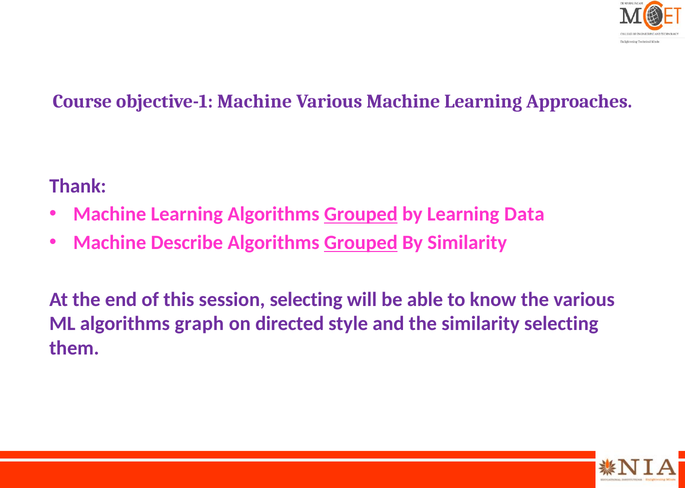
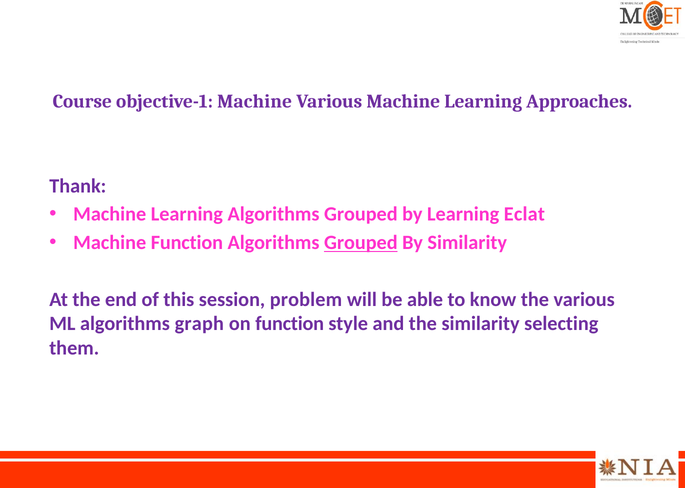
Grouped underline: present -> none (361, 214)
Data: Data -> Eclat (524, 214)
Machine Describe: Describe -> Function (187, 242)
session selecting: selecting -> problem (306, 299)
on directed: directed -> function (290, 323)
